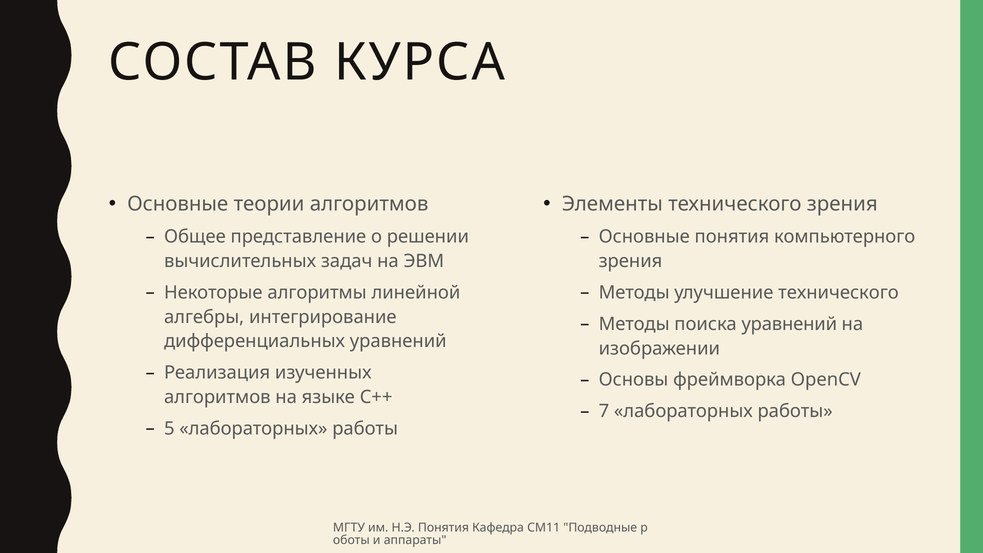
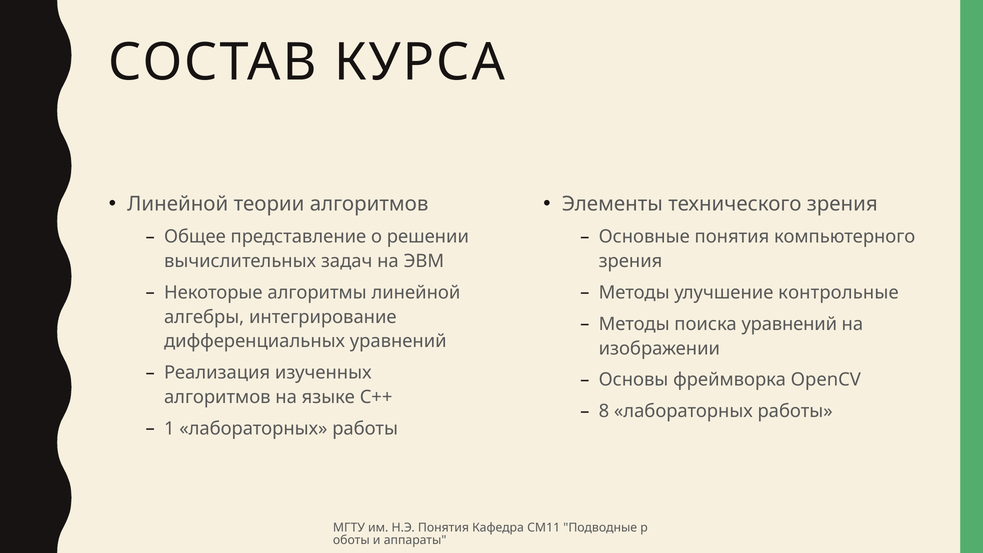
Основные: Основные -> Линейной (178, 204)
улучшение технического: технического -> контрольные (838, 293)
7: 7 -> 8 (604, 411)
5: 5 -> 1 (169, 429)
